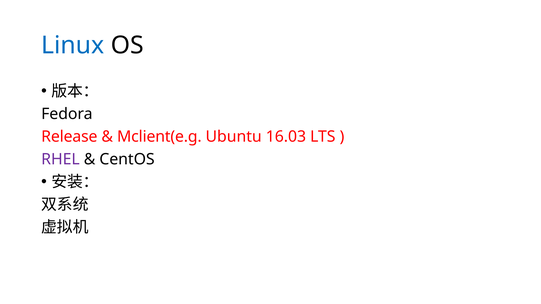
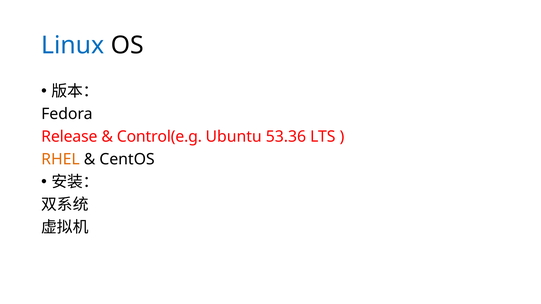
Mclient(e.g: Mclient(e.g -> Control(e.g (159, 137)
16.03: 16.03 -> 53.36 (286, 137)
RHEL colour: purple -> orange (61, 160)
